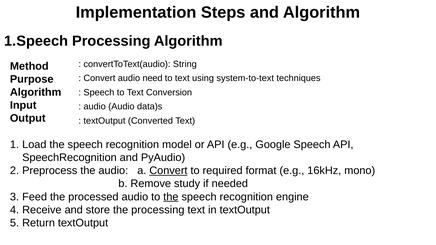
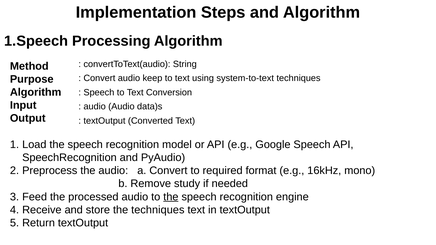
need: need -> keep (152, 78)
Convert underline: present -> none (168, 171)
the processing: processing -> techniques (158, 210)
